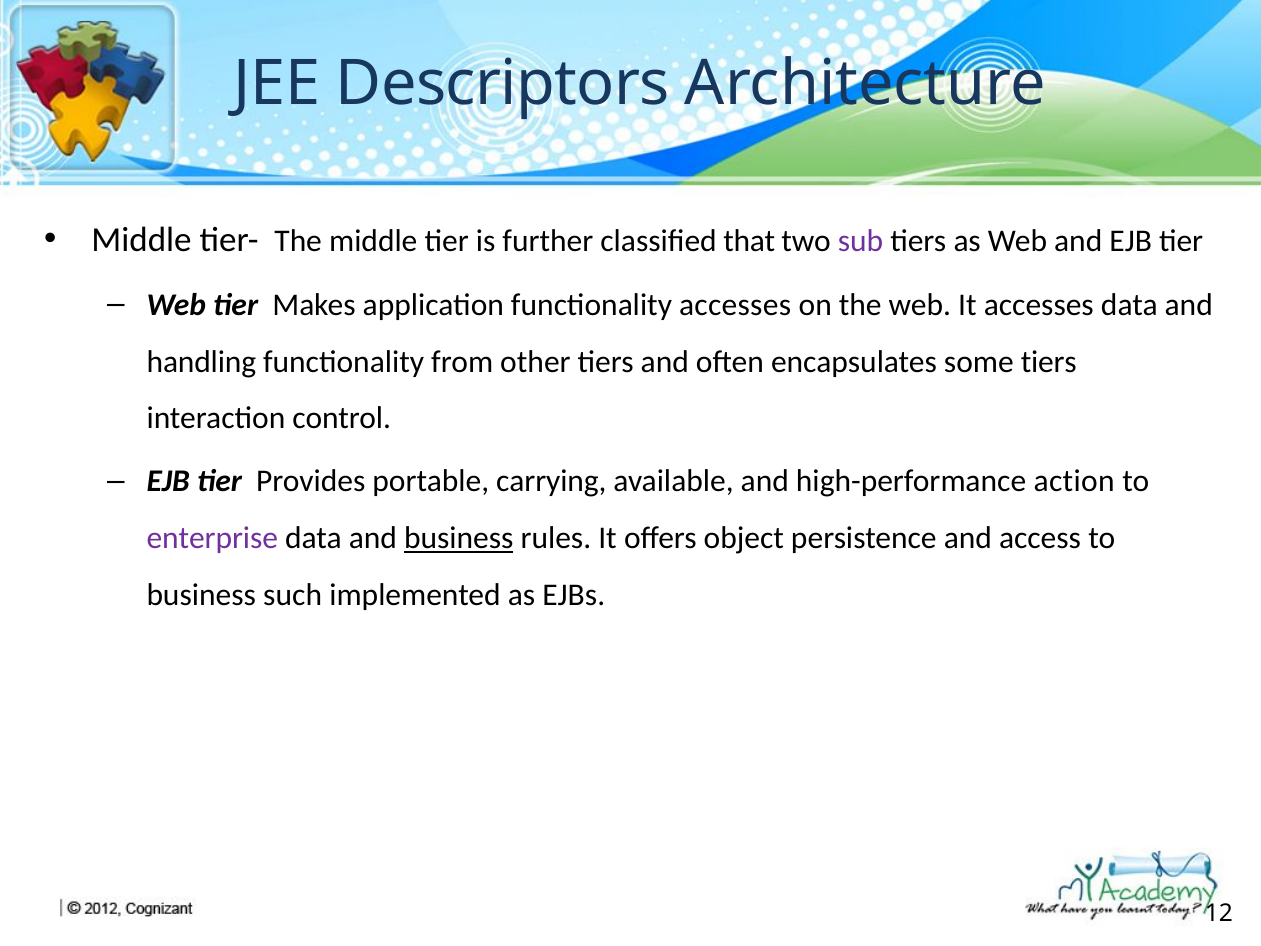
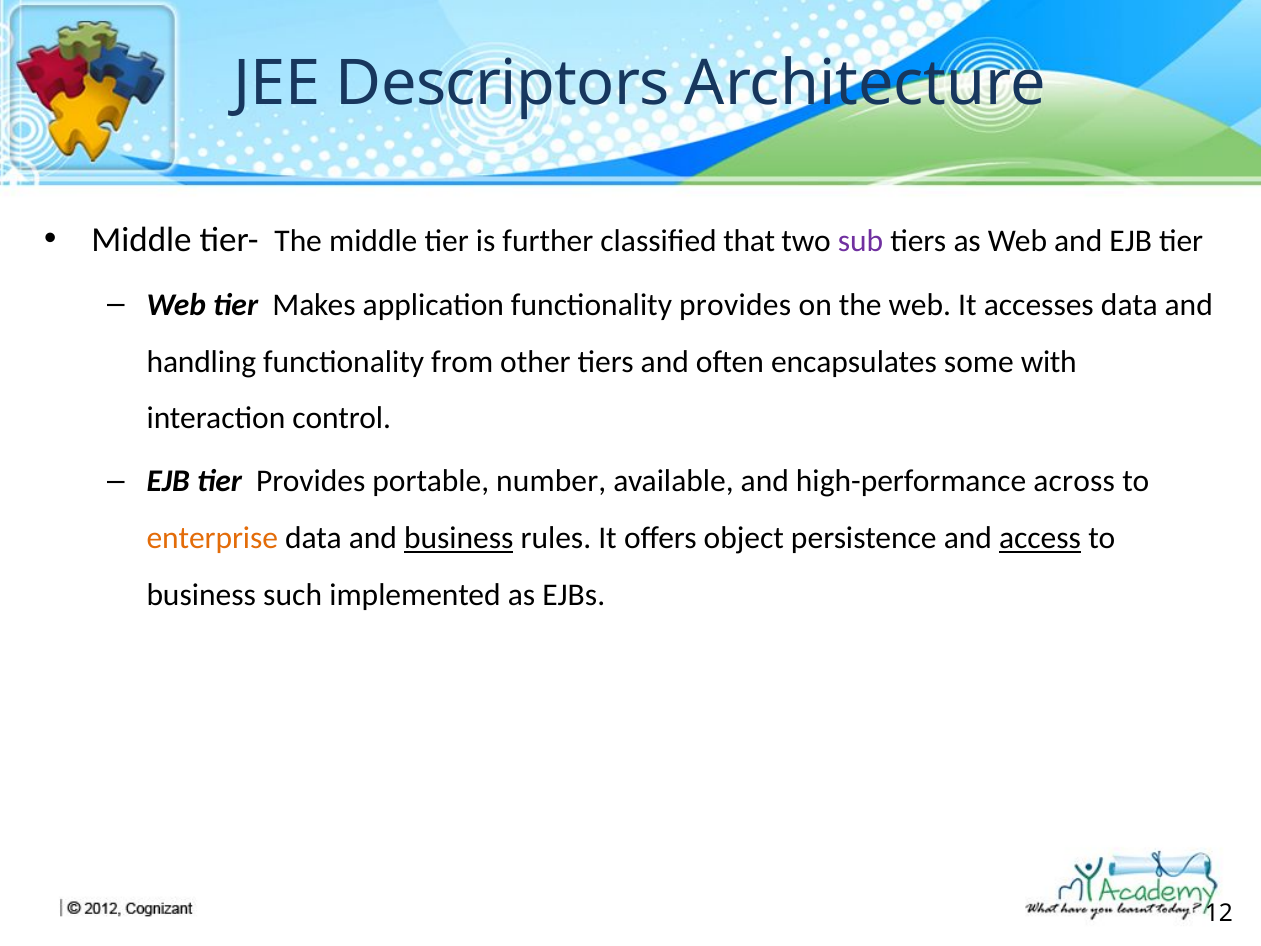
functionality accesses: accesses -> provides (735, 305)
some tiers: tiers -> with (1049, 362)
carrying: carrying -> number (551, 481)
action: action -> across (1074, 481)
enterprise colour: purple -> orange (212, 538)
access underline: none -> present (1040, 538)
